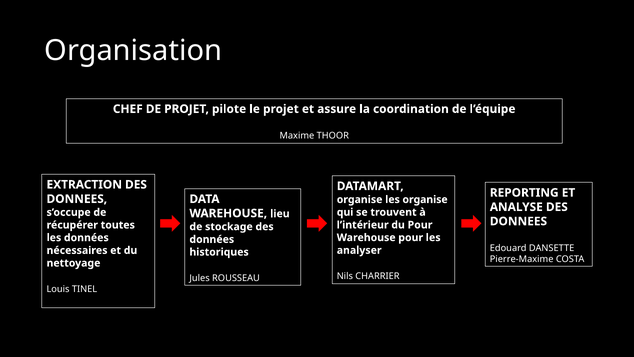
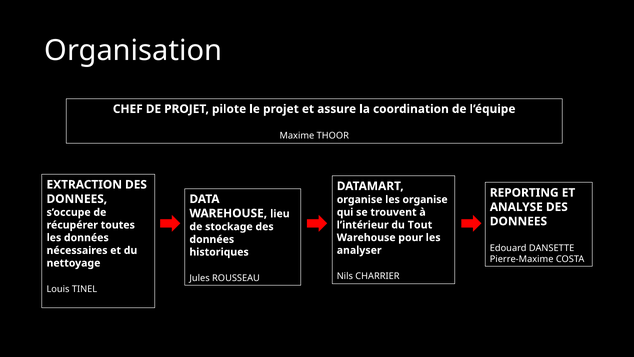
du Pour: Pour -> Tout (420, 225)
